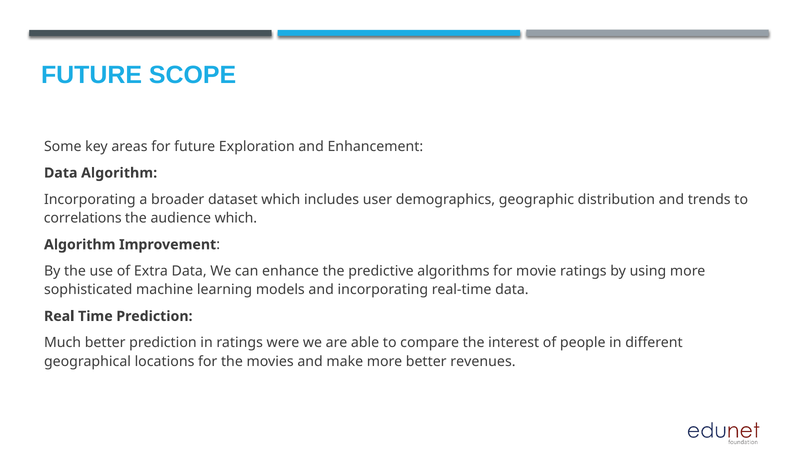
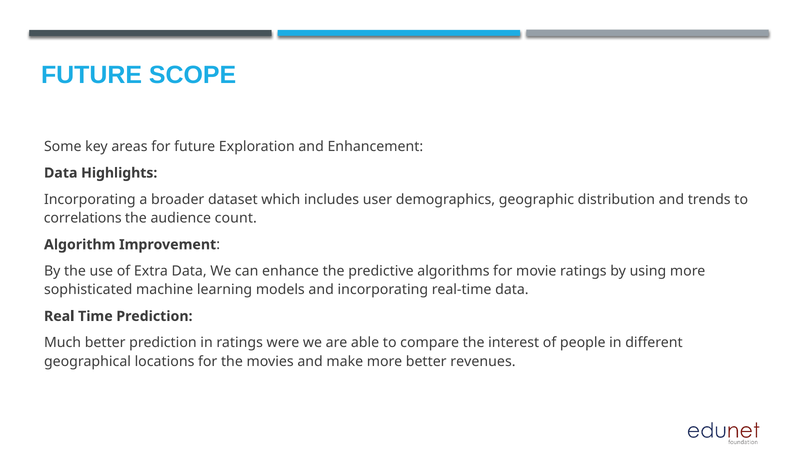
Data Algorithm: Algorithm -> Highlights (119, 173)
audience which: which -> count (236, 218)
